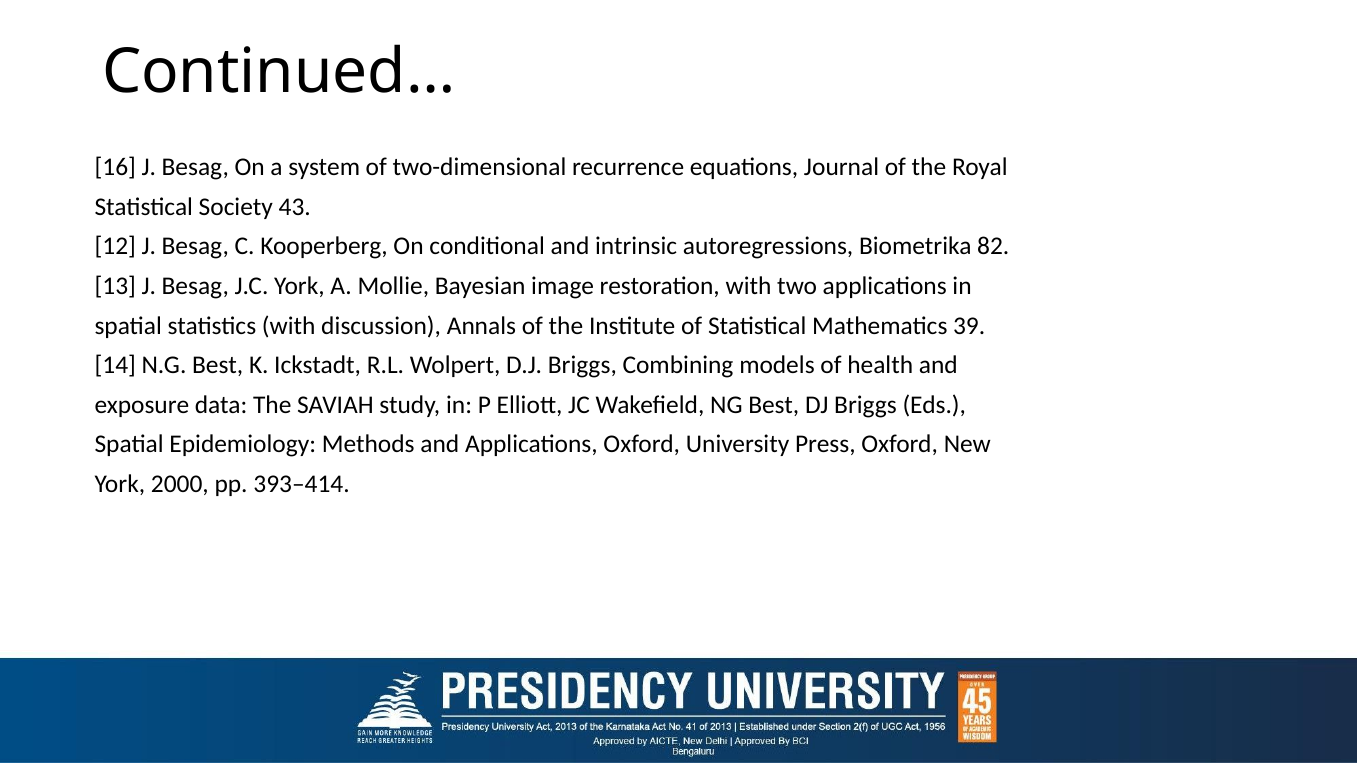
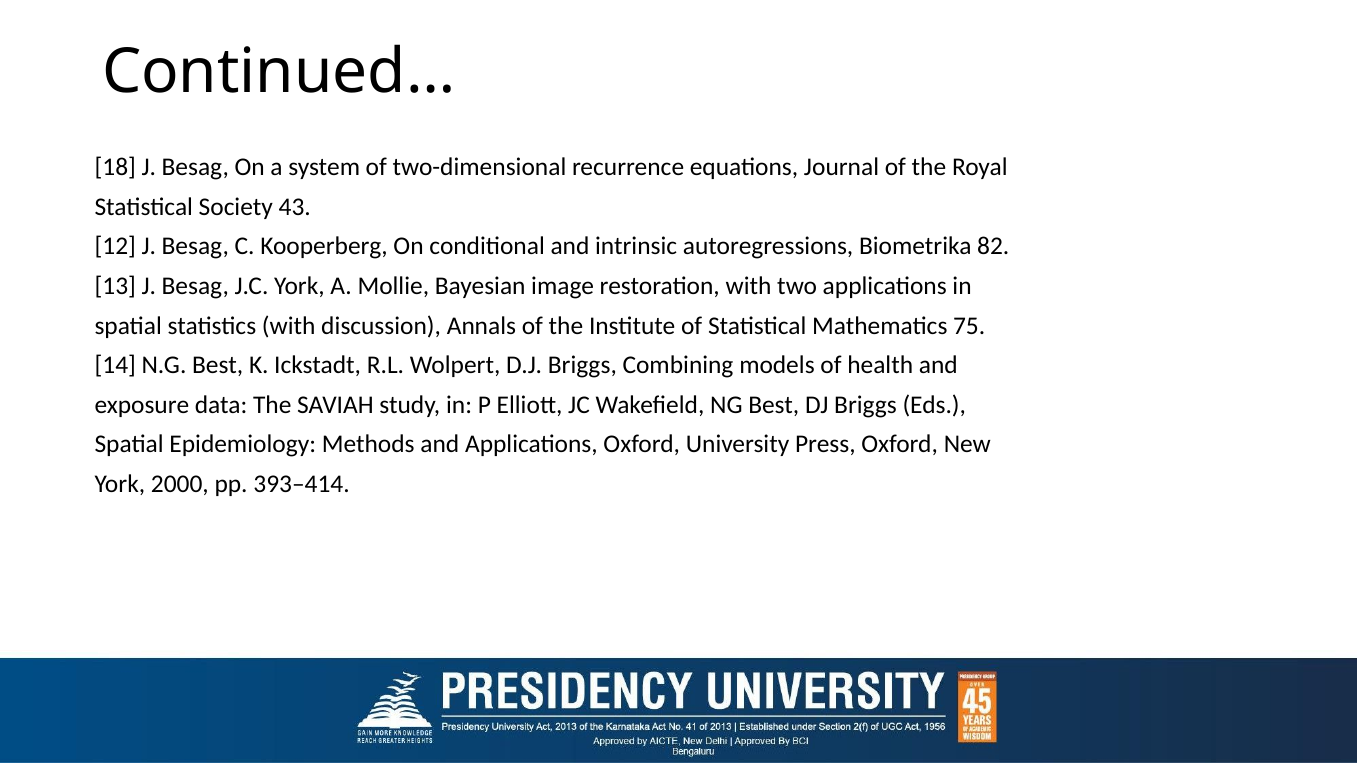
16: 16 -> 18 (115, 167)
39: 39 -> 75 (969, 326)
